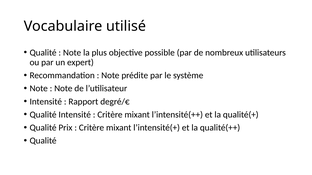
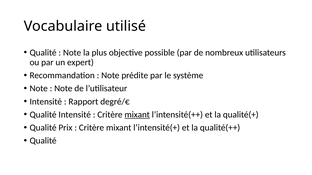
mixant underline: none -> present (137, 115)
